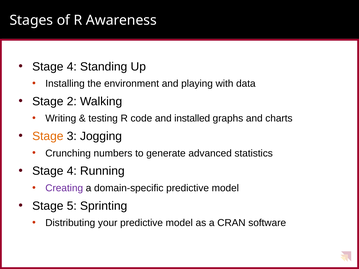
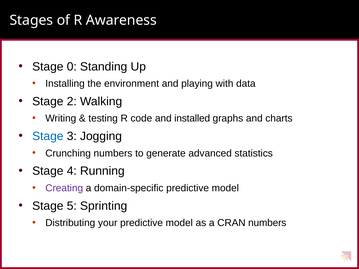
4: 4 -> 0 (72, 67)
Stage colour: orange -> blue (48, 136)
CRAN software: software -> numbers (267, 223)
